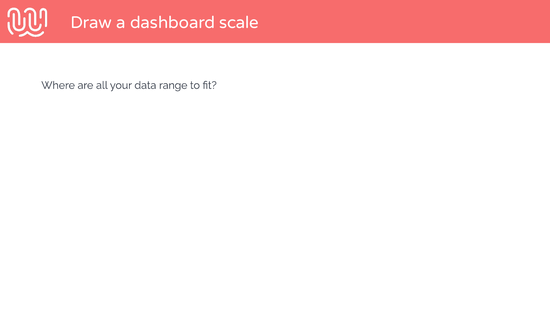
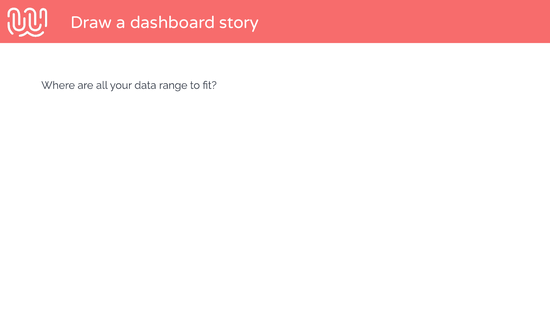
scale: scale -> story (239, 23)
